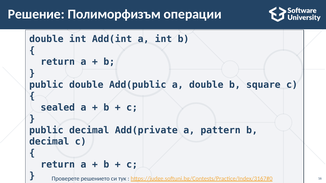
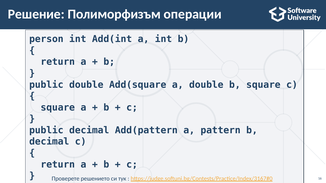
double: double -> person (46, 39)
Add(public: Add(public -> Add(square (138, 85)
sealed: sealed -> square (58, 108)
Add(private: Add(private -> Add(pattern (146, 130)
